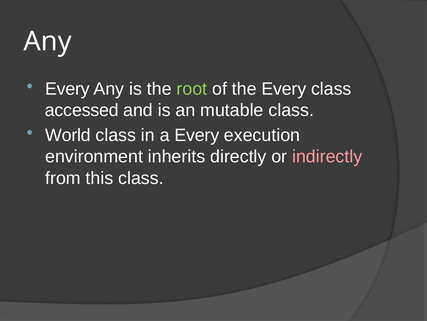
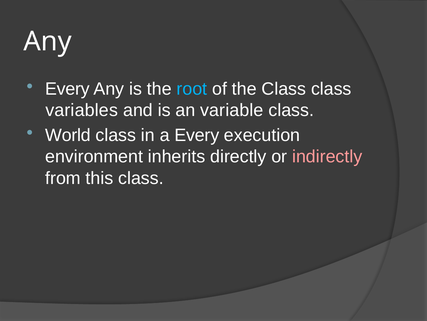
root colour: light green -> light blue (192, 89)
the Every: Every -> Class (284, 89)
accessed: accessed -> variables (82, 110)
mutable: mutable -> variable (232, 110)
